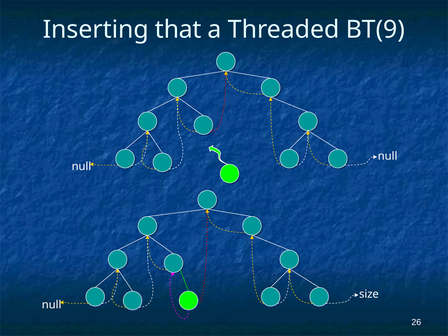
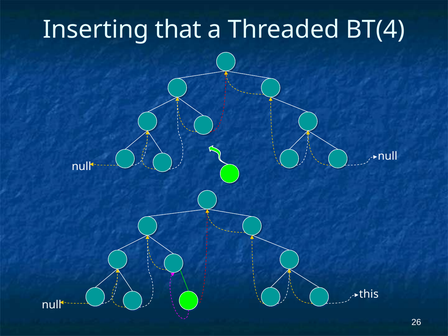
BT(9: BT(9 -> BT(4 (375, 30)
size: size -> this (369, 294)
